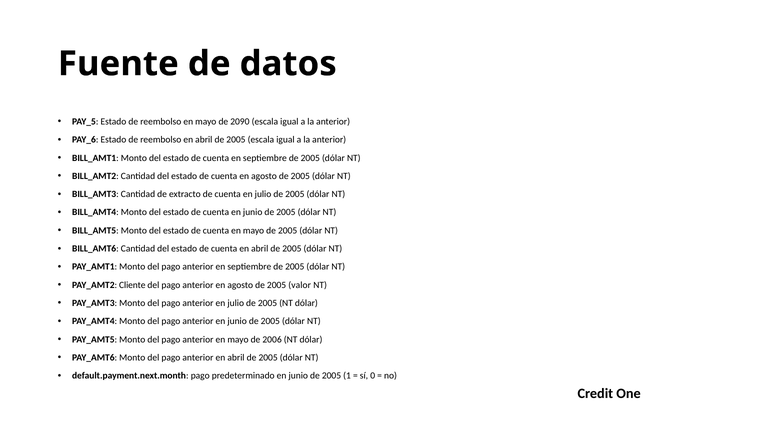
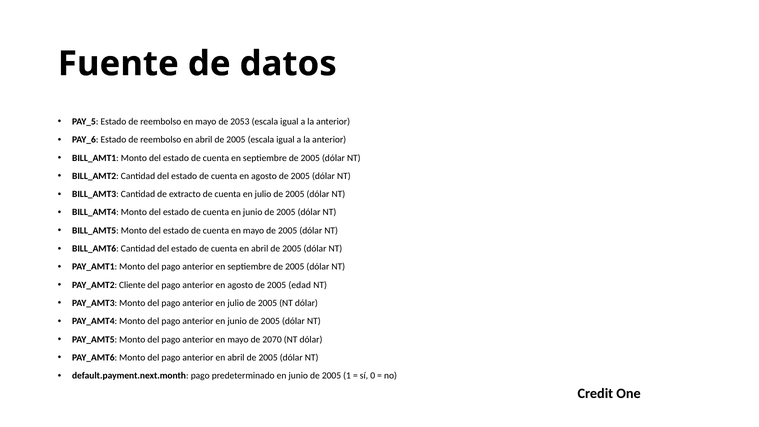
2090: 2090 -> 2053 (240, 122)
valor: valor -> edad (300, 285)
2006: 2006 -> 2070 (272, 339)
